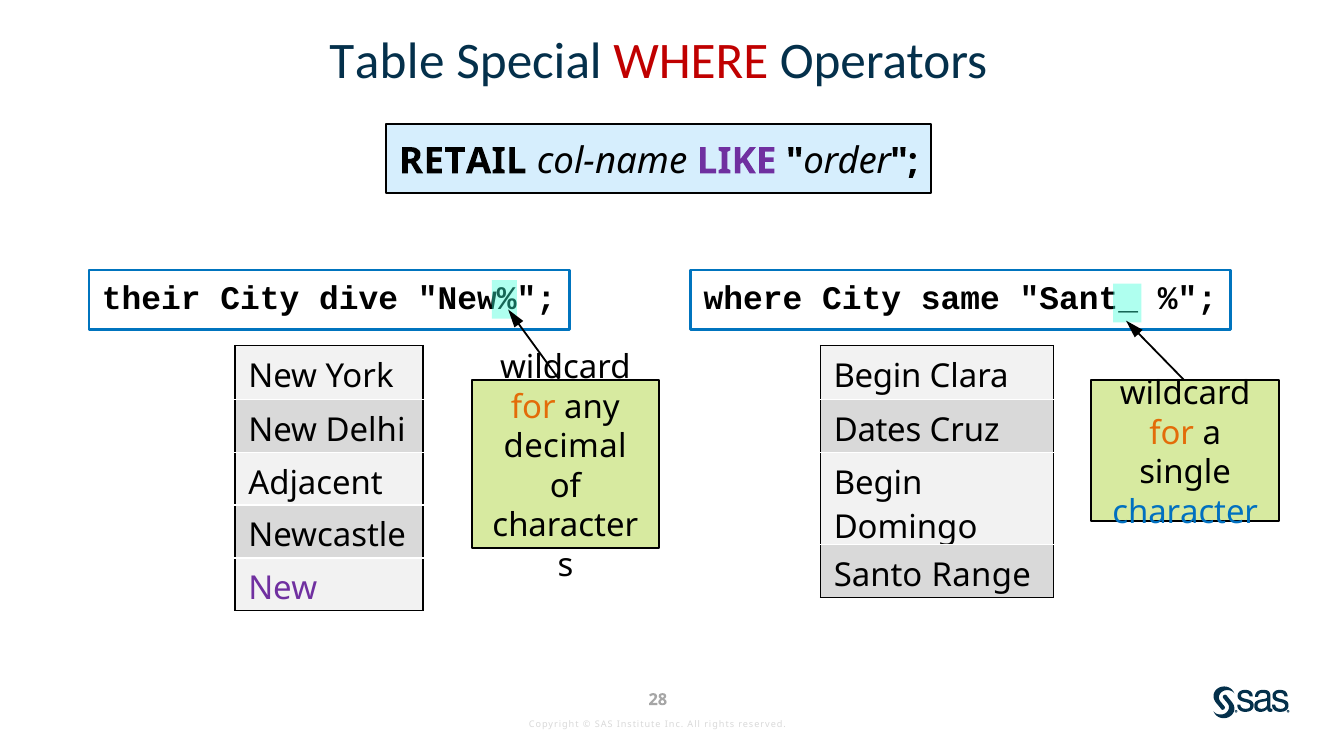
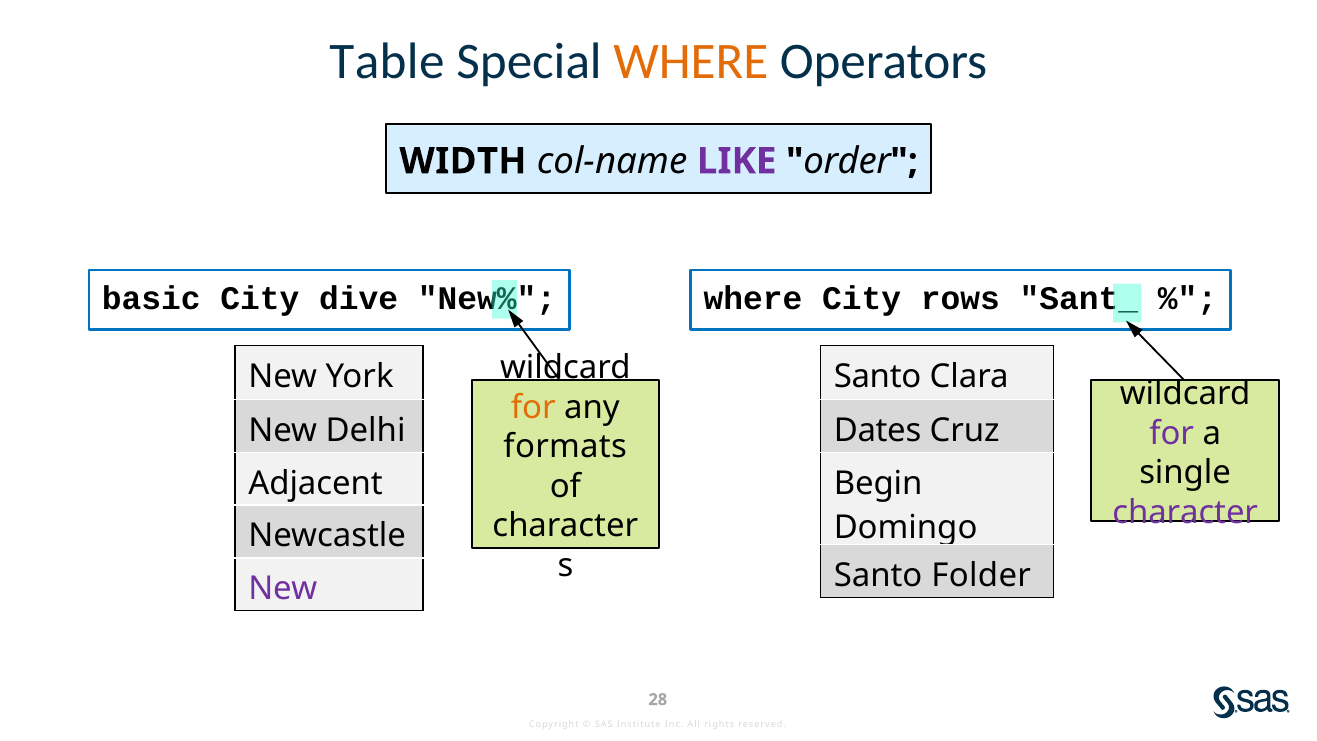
WHERE colour: red -> orange (691, 62)
RETAIL: RETAIL -> WIDTH (463, 161)
their: their -> basic (151, 299)
same: same -> rows (960, 299)
Begin: Begin -> Santo (878, 376)
for colour: orange -> purple (1172, 433)
decimal: decimal -> formats (565, 447)
character colour: blue -> purple (1185, 512)
Range: Range -> Folder (981, 575)
